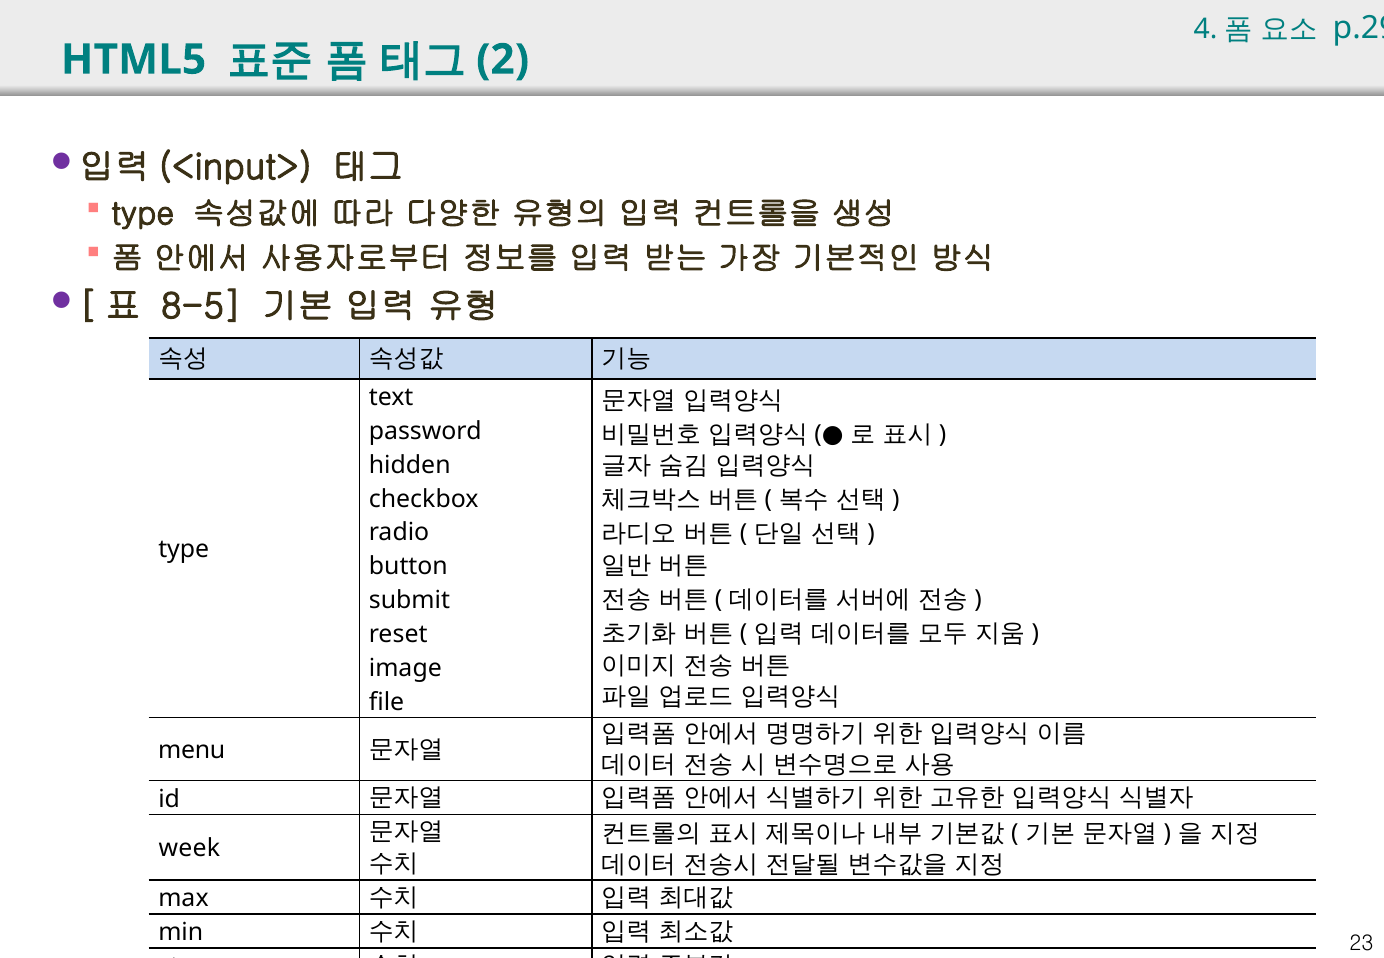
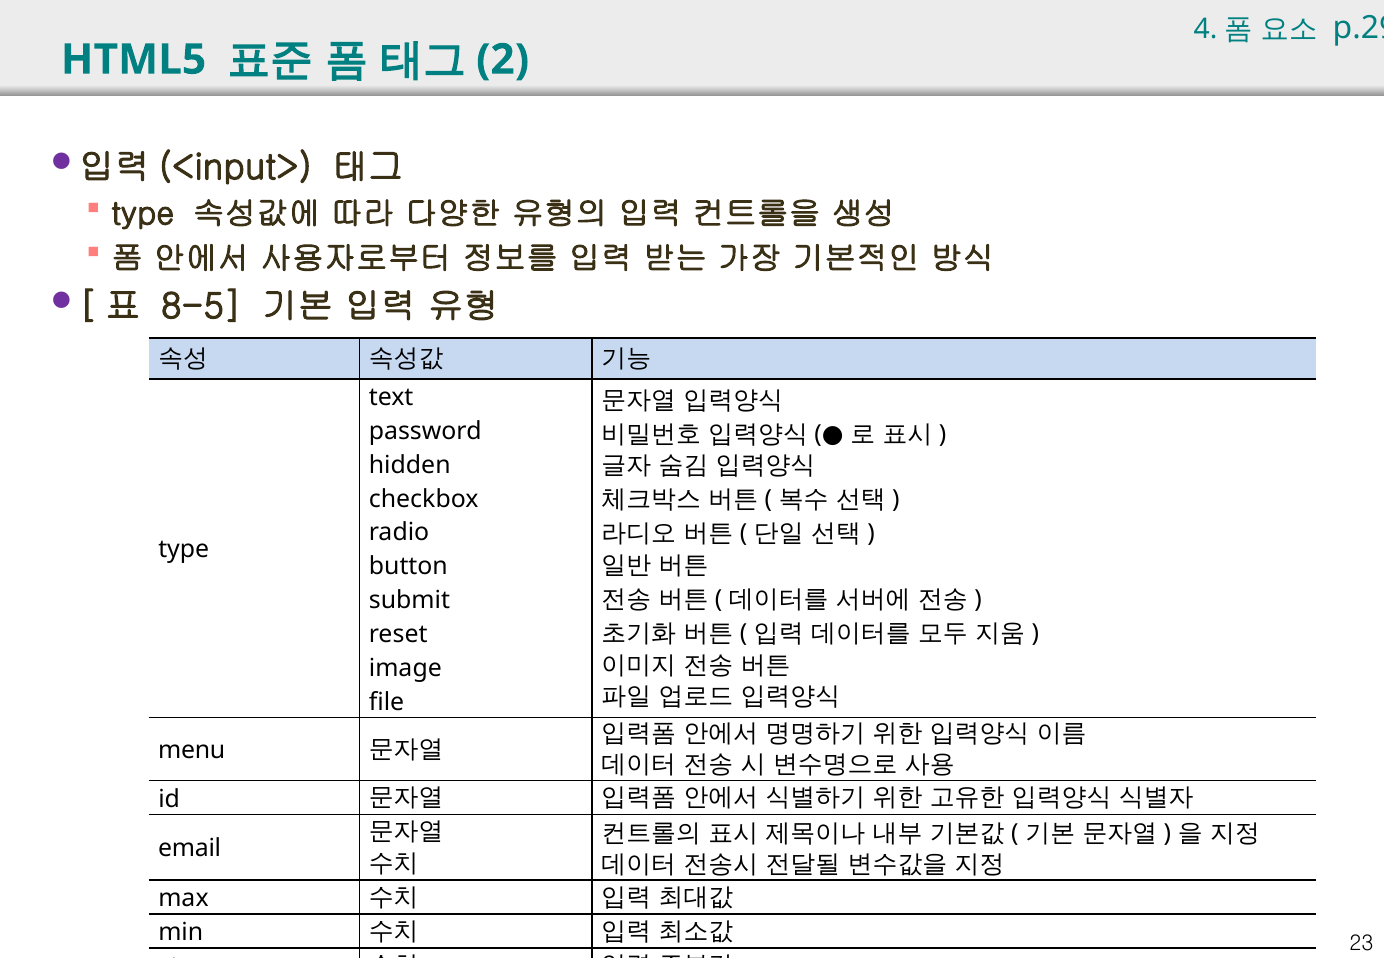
week: week -> email (190, 849)
